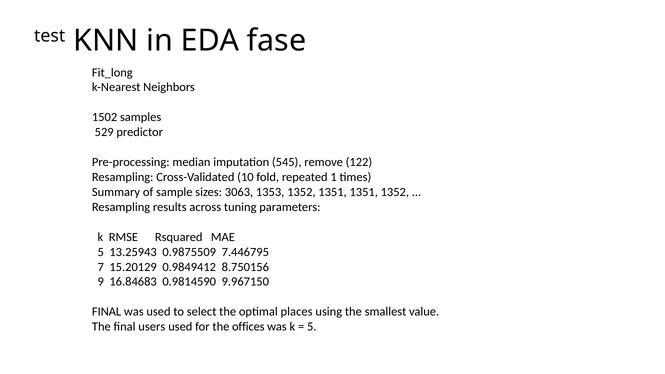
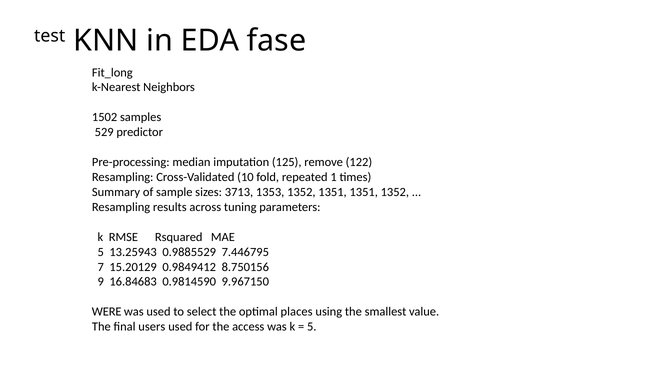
545: 545 -> 125 (287, 162)
3063: 3063 -> 3713 (239, 192)
0.9875509: 0.9875509 -> 0.9885529 (189, 252)
FINAL: FINAL -> WERE (107, 312)
offices: offices -> access (248, 327)
